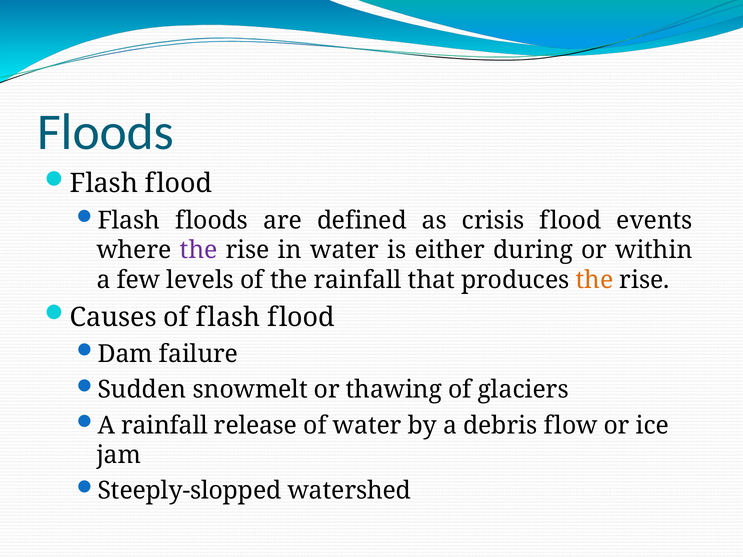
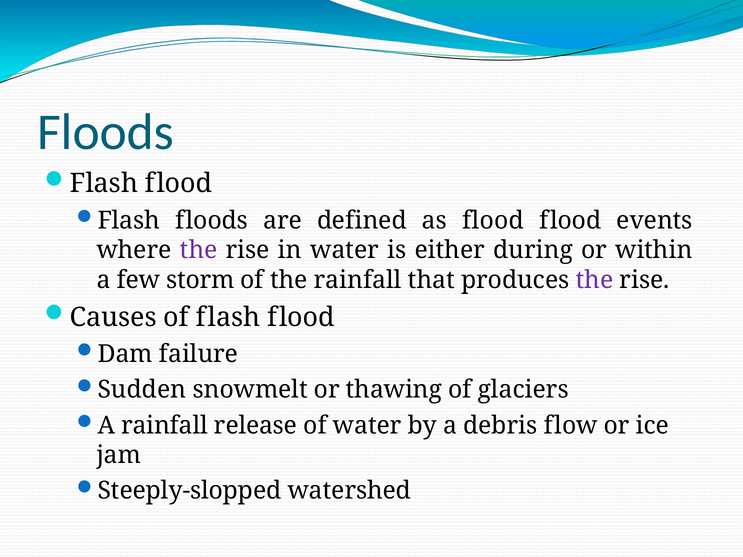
as crisis: crisis -> flood (493, 221)
levels: levels -> storm (200, 280)
the colour: orange -> purple (594, 280)
